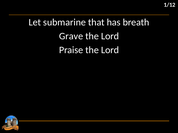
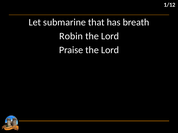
Grave: Grave -> Robin (71, 36)
